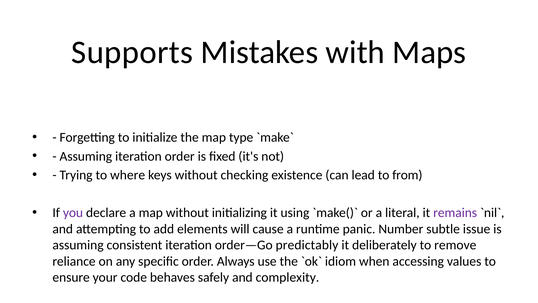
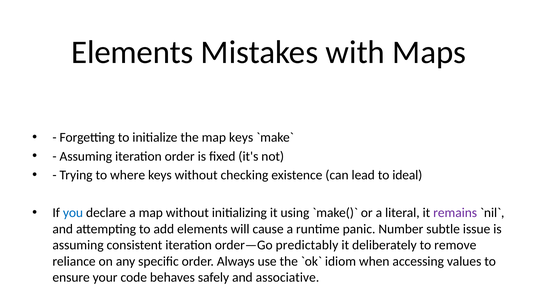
Supports: Supports -> Elements (132, 52)
map type: type -> keys (241, 137)
from: from -> ideal (407, 175)
you colour: purple -> blue (73, 213)
complexity: complexity -> associative (287, 277)
